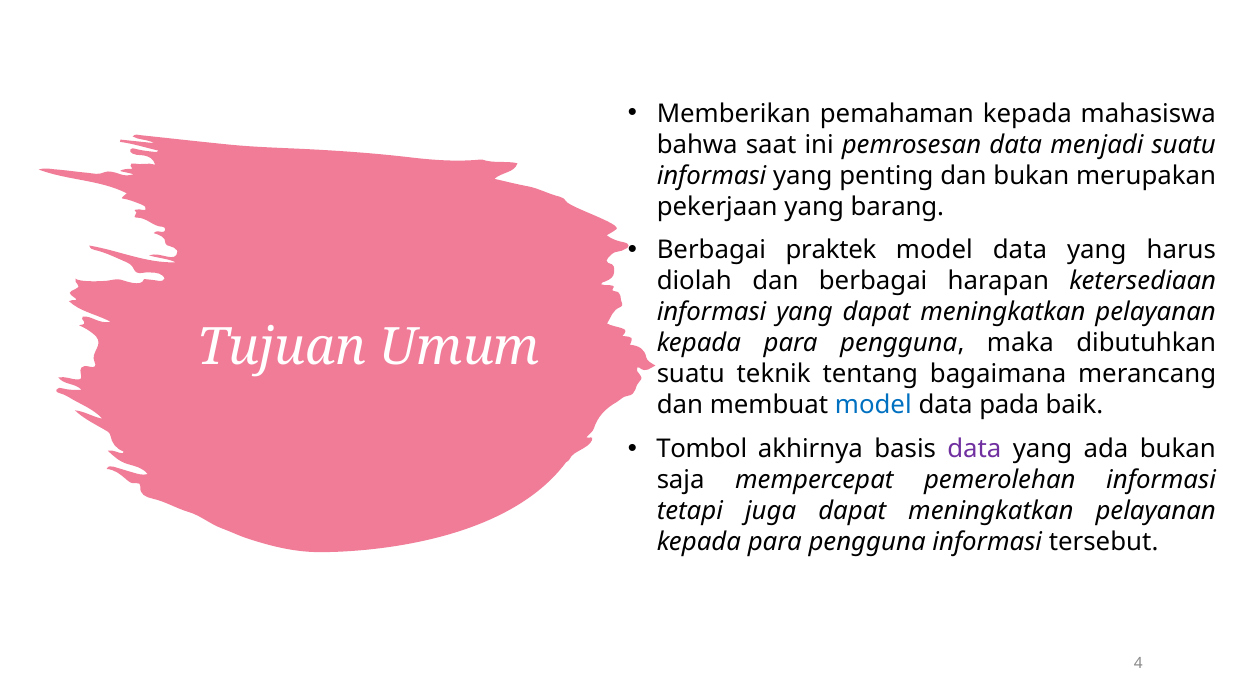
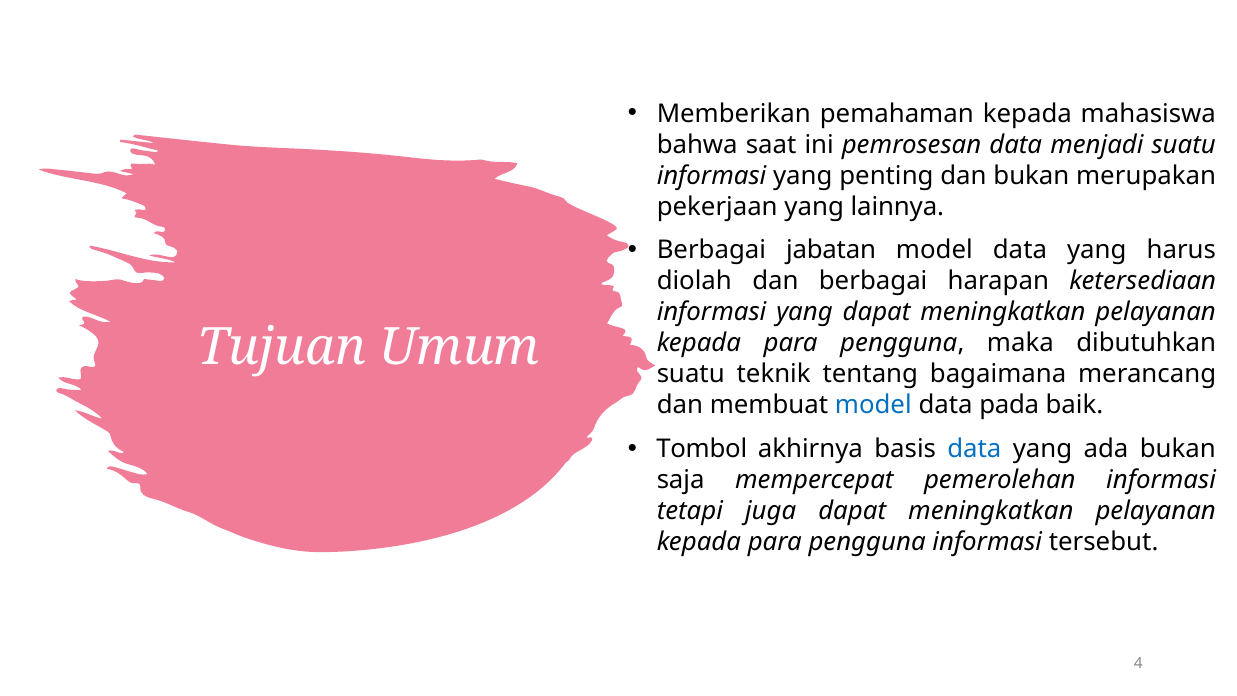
barang: barang -> lainnya (897, 207)
praktek: praktek -> jabatan (831, 250)
data colour: purple -> blue (974, 449)
